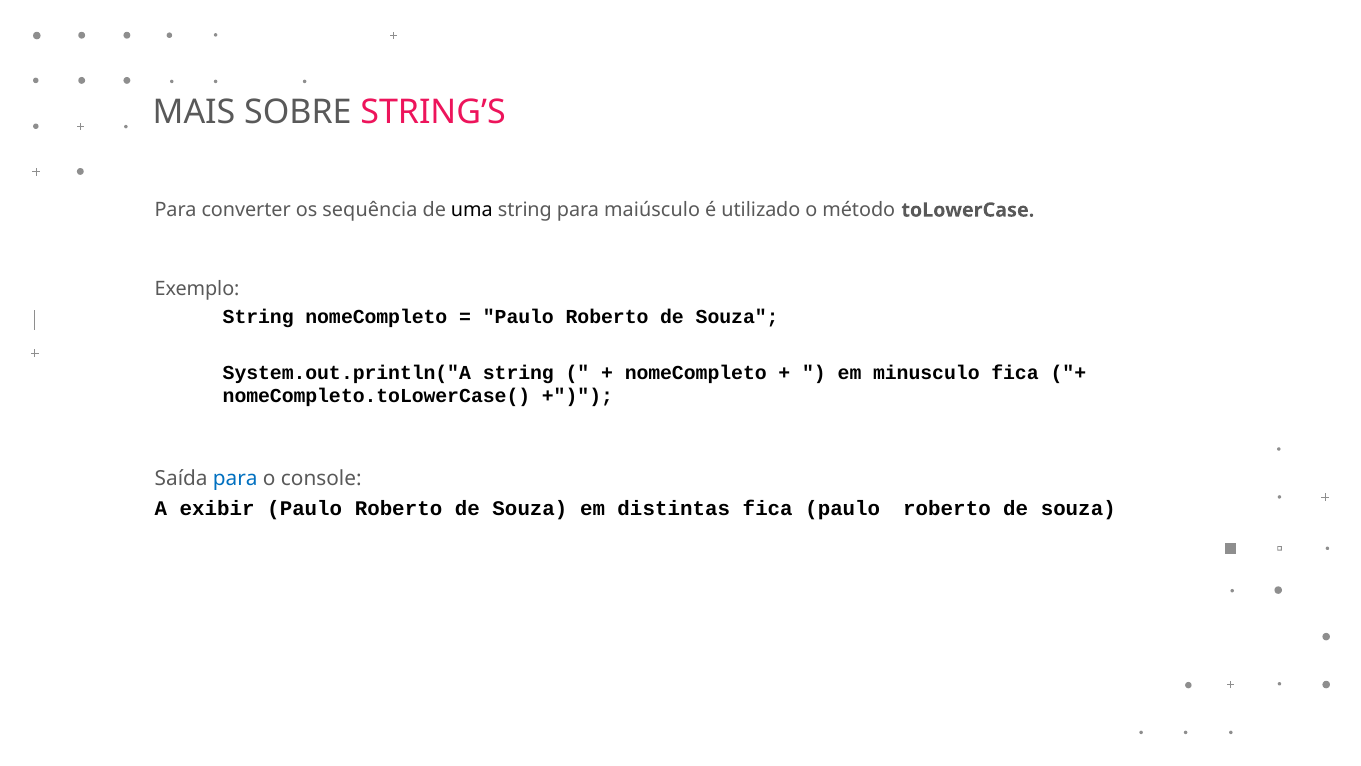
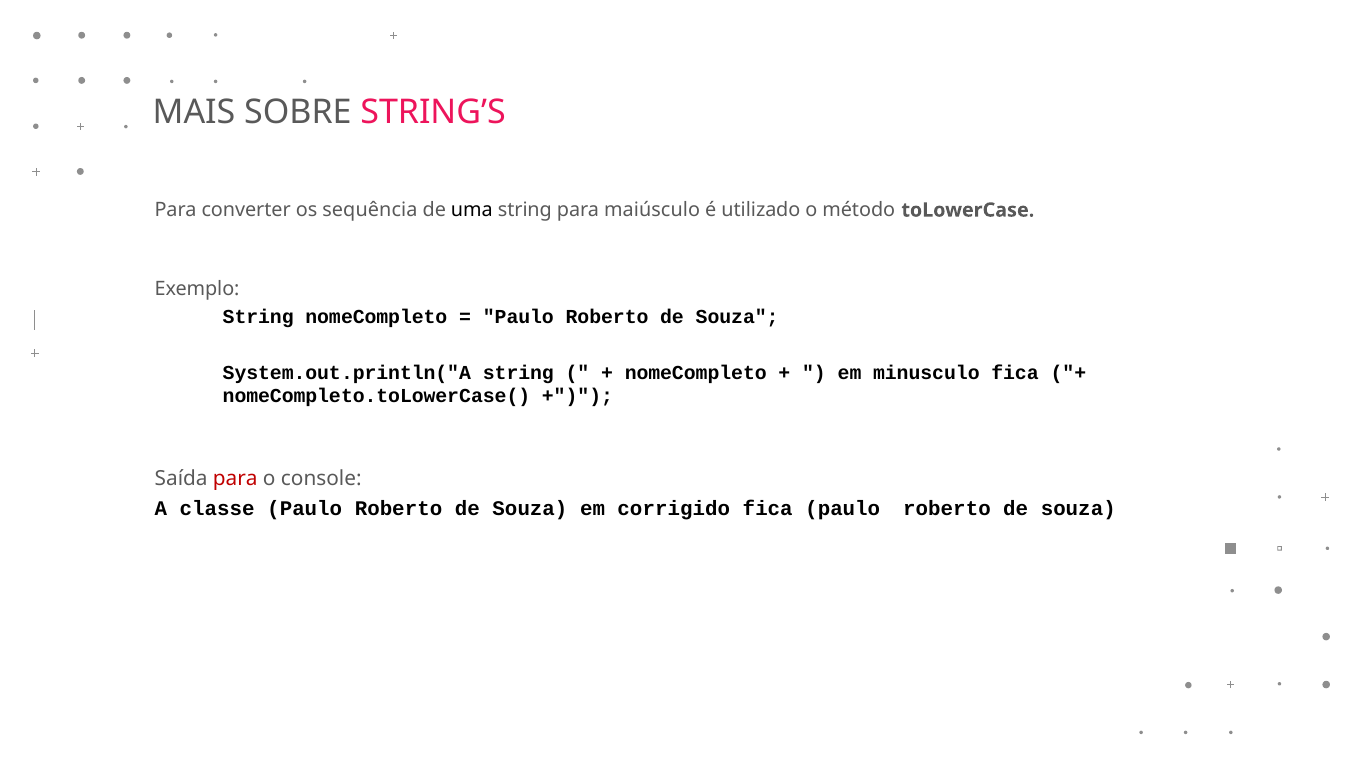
para colour: blue -> red (235, 479)
exibir: exibir -> classe (217, 508)
distintas: distintas -> corrigido (674, 508)
